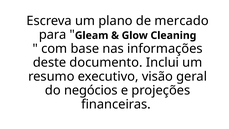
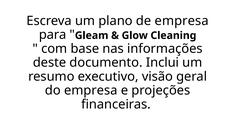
de mercado: mercado -> empresa (182, 21)
do negócios: negócios -> empresa (91, 90)
